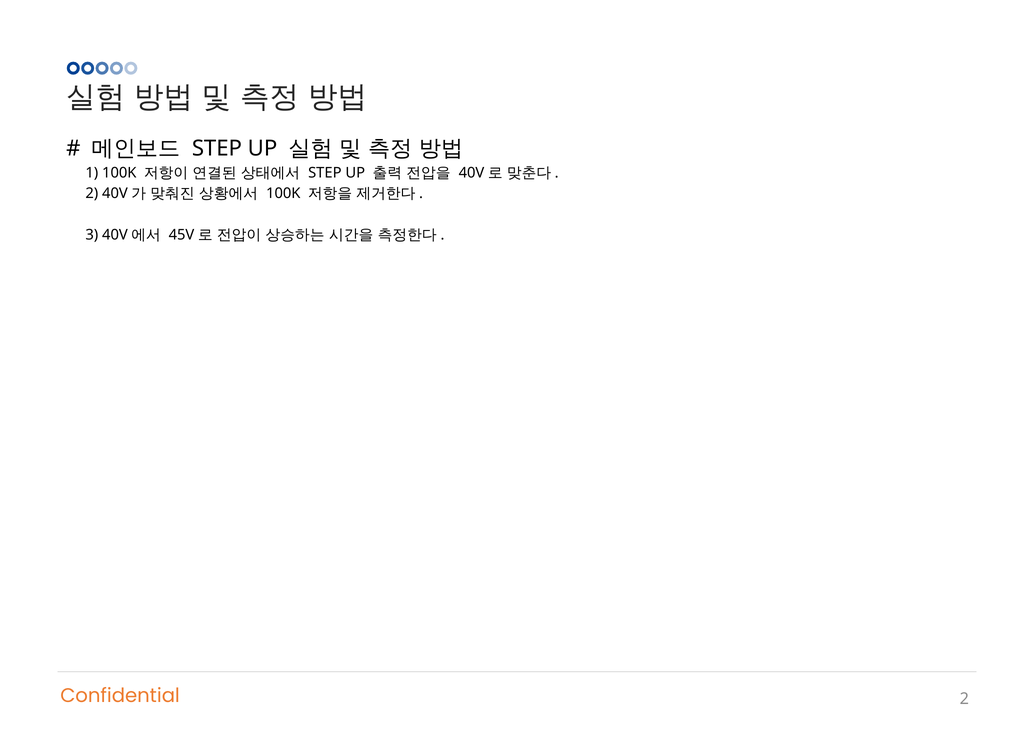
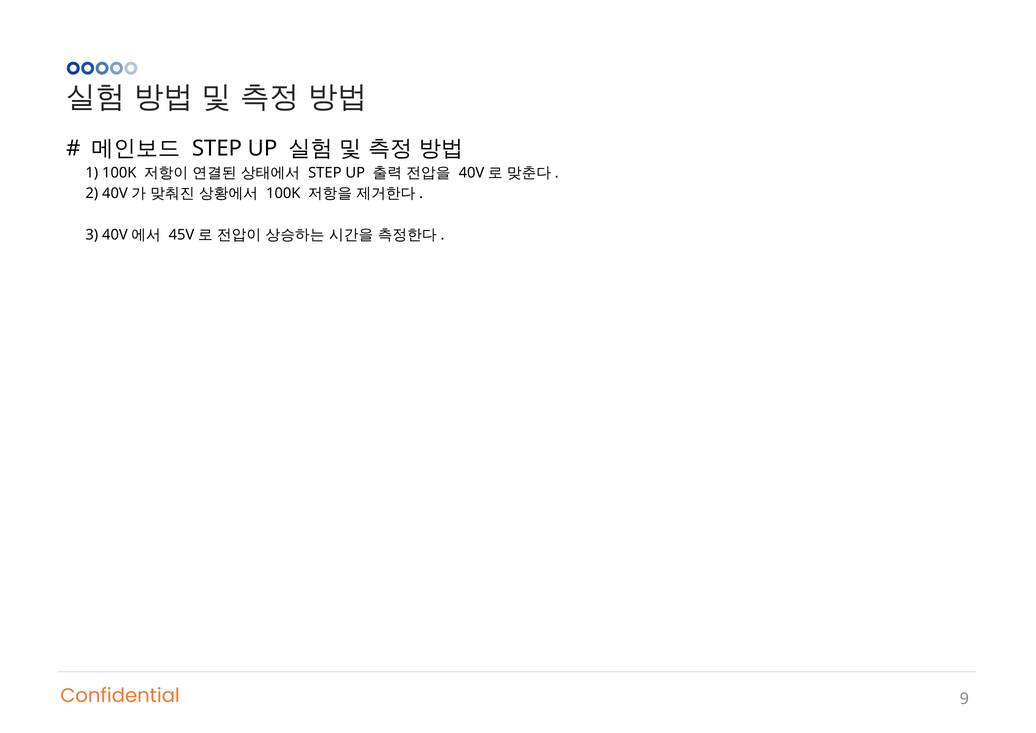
2: 2 -> 9 (964, 698)
